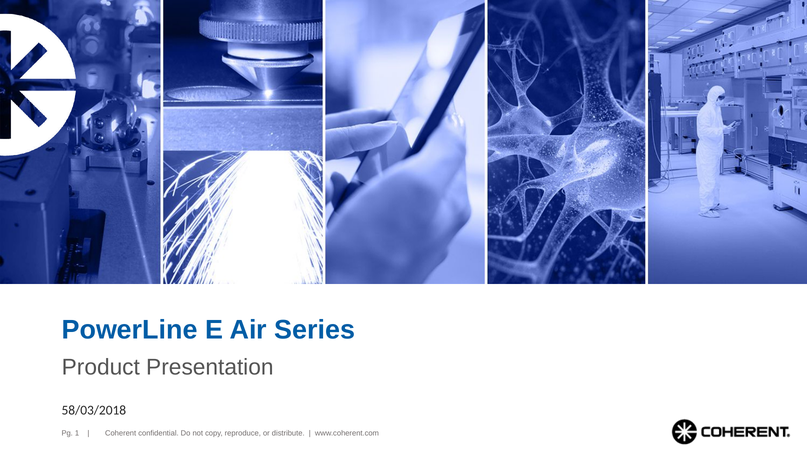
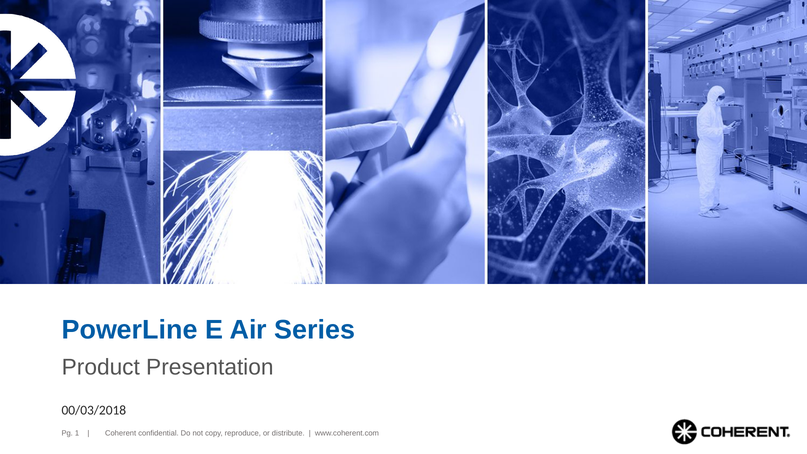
58/03/2018: 58/03/2018 -> 00/03/2018 (94, 410)
